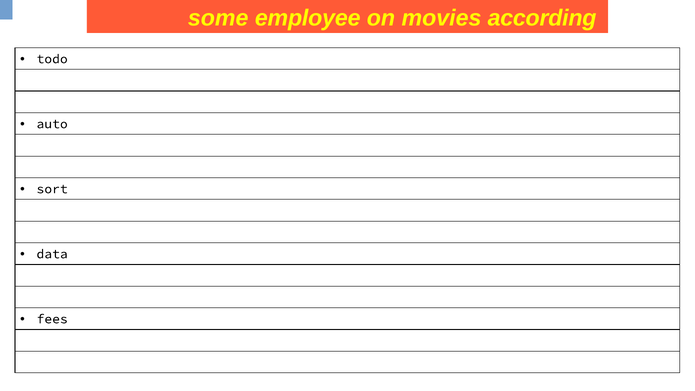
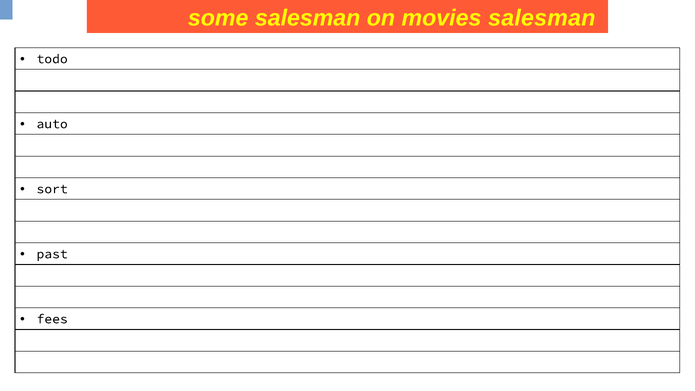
some employee: employee -> salesman (308, 18)
movies according: according -> salesman (542, 18)
data: data -> past (52, 254)
